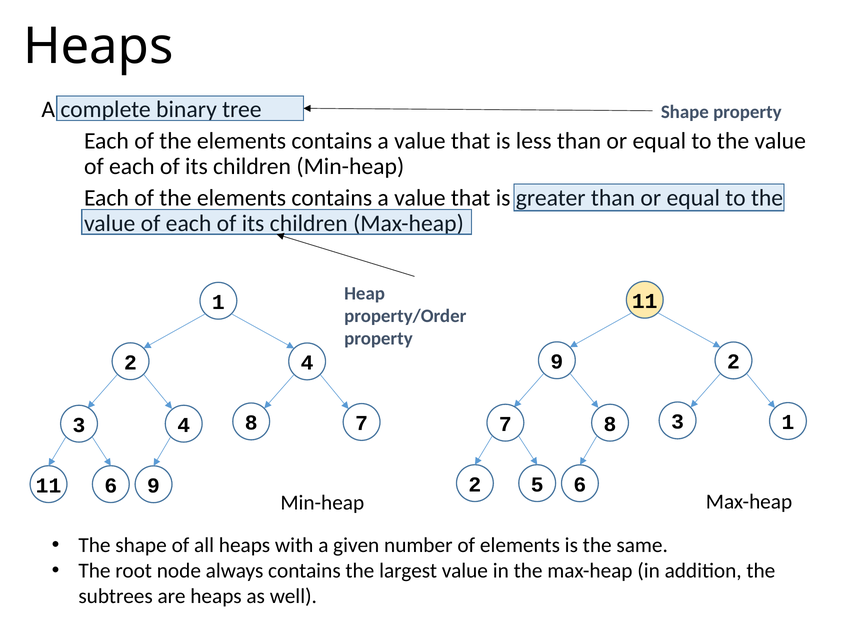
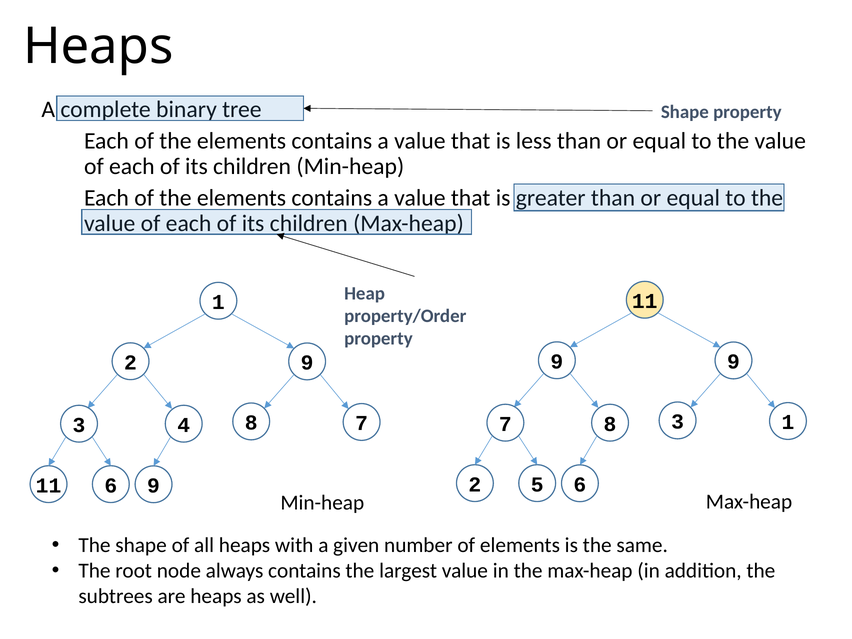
9 2: 2 -> 9 (733, 362)
2 4: 4 -> 9 (307, 363)
